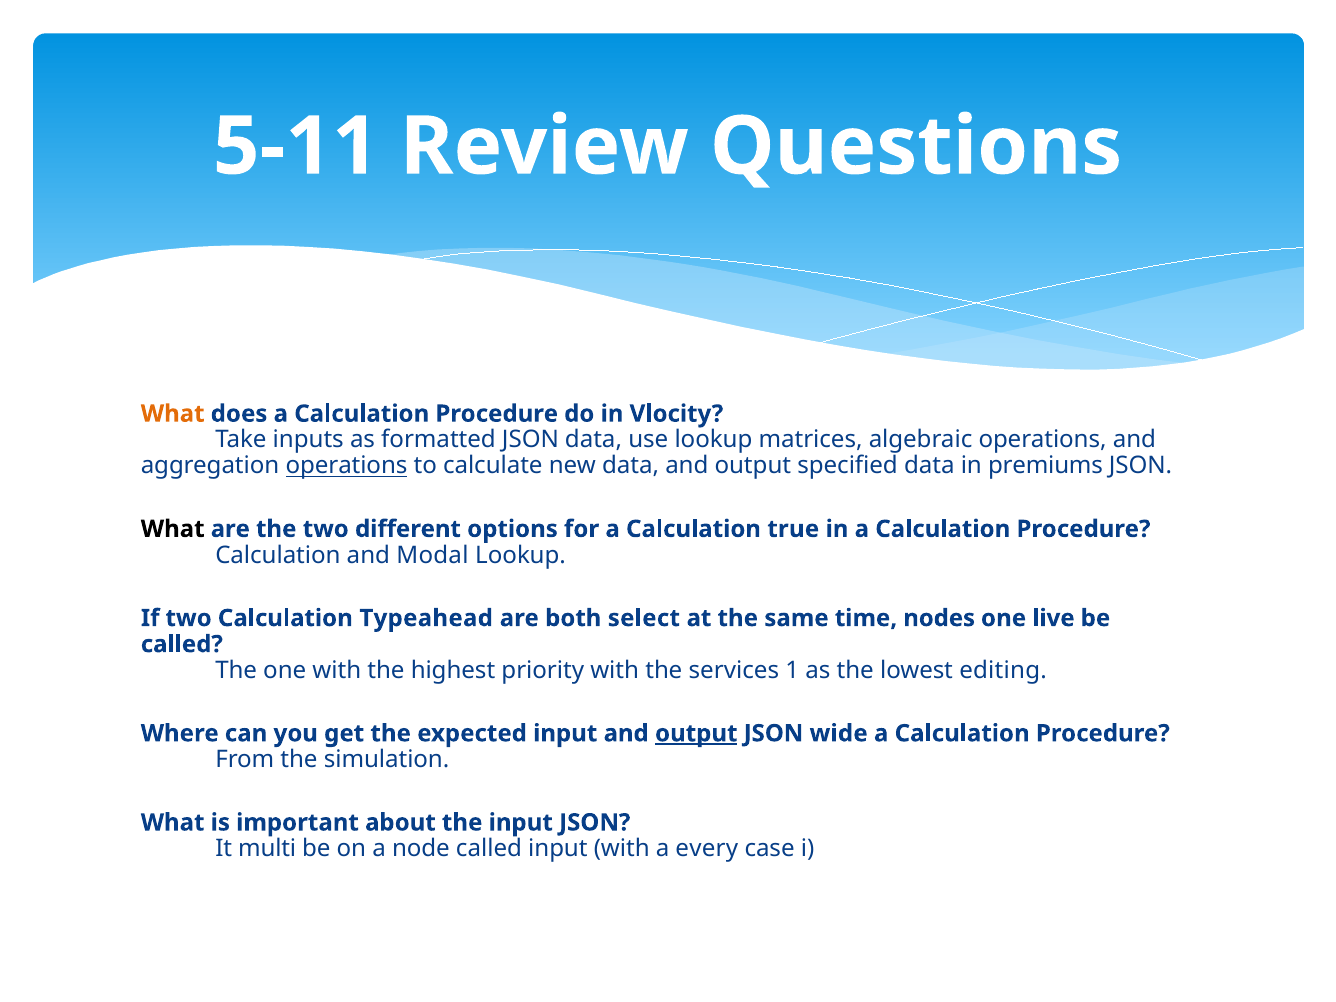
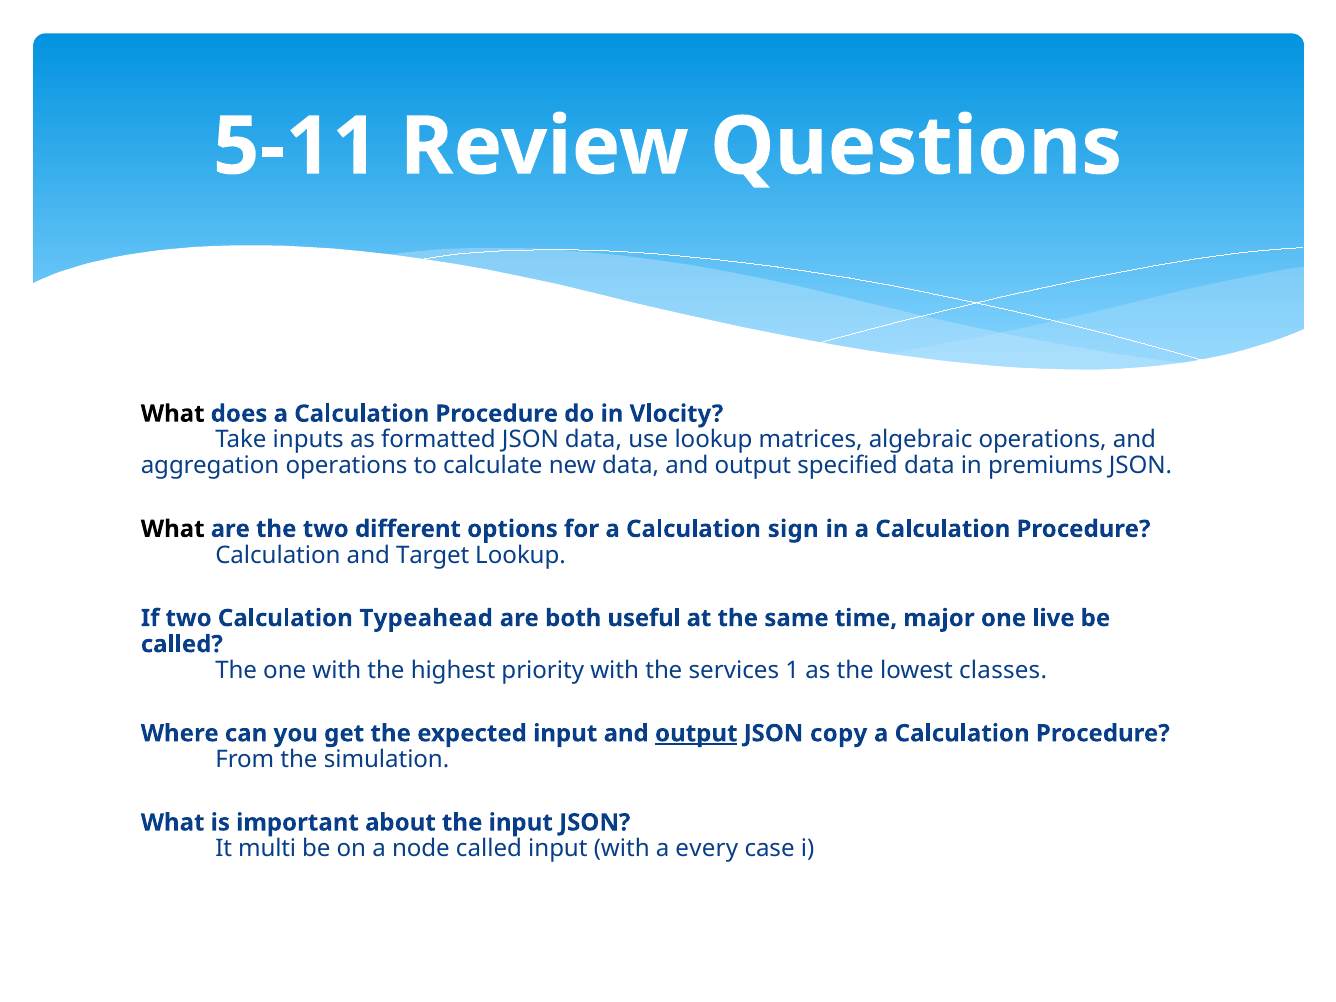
What colour: orange -> black (173, 414)
operations underline: present -> none (346, 466)
true: true -> sign (793, 529)
Modal: Modal -> Target (433, 555)
select: select -> useful (644, 618)
nodes: nodes -> major (939, 618)
editing: editing -> classes (1003, 670)
wide: wide -> copy (839, 733)
